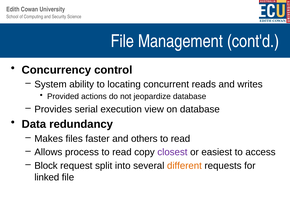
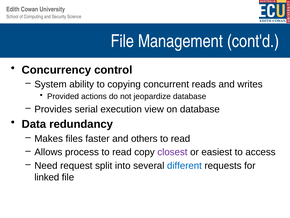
locating: locating -> copying (124, 84)
Block: Block -> Need (46, 165)
different colour: orange -> blue (184, 165)
